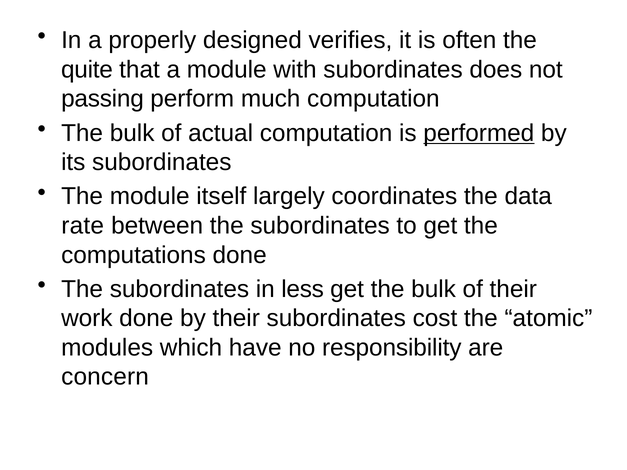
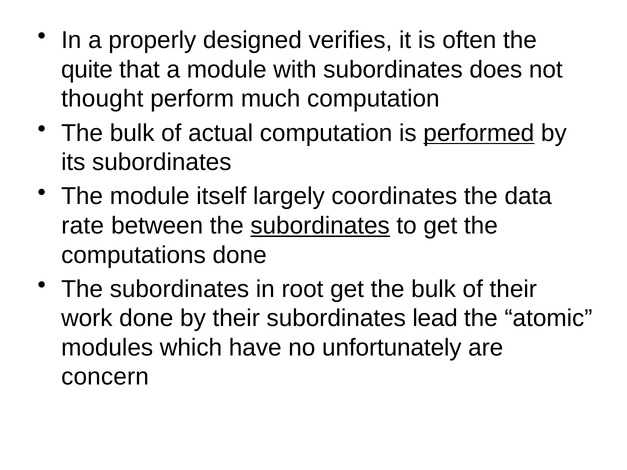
passing: passing -> thought (102, 99)
subordinates underline: none -> present (320, 226)
less: less -> root (302, 289)
cost: cost -> lead (435, 319)
responsibility: responsibility -> unfortunately (392, 348)
